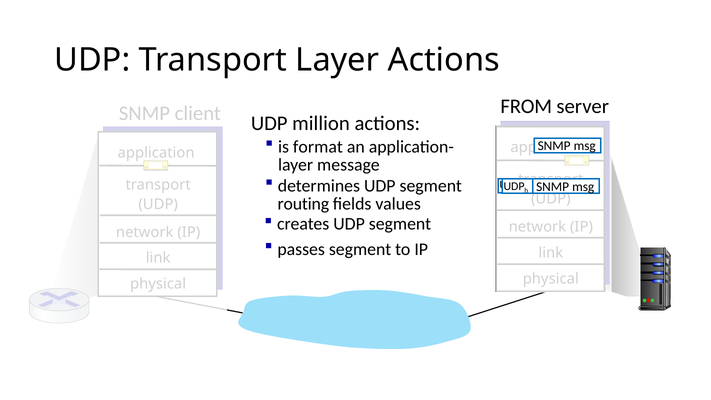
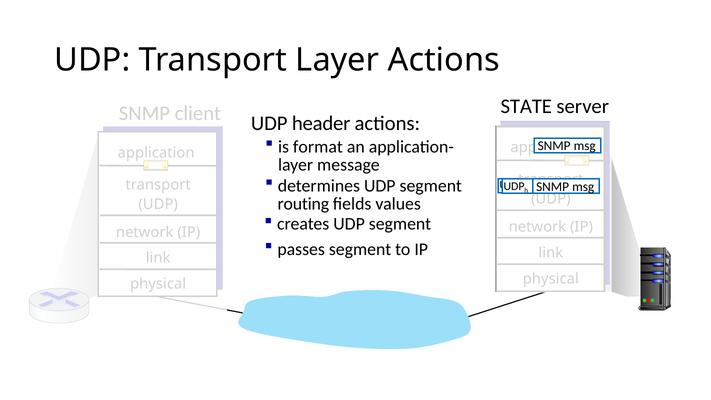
FROM: FROM -> STATE (526, 106)
million: million -> header (321, 123)
